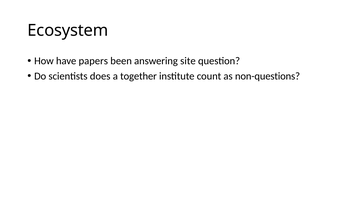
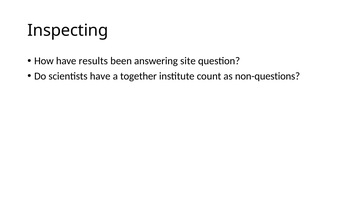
Ecosystem: Ecosystem -> Inspecting (68, 30)
papers: papers -> results (93, 61)
scientists does: does -> have (100, 76)
